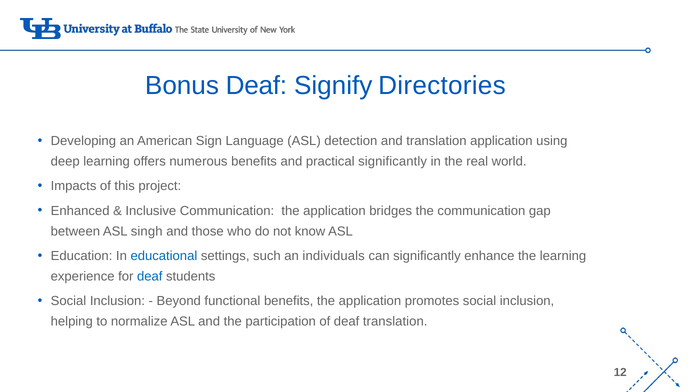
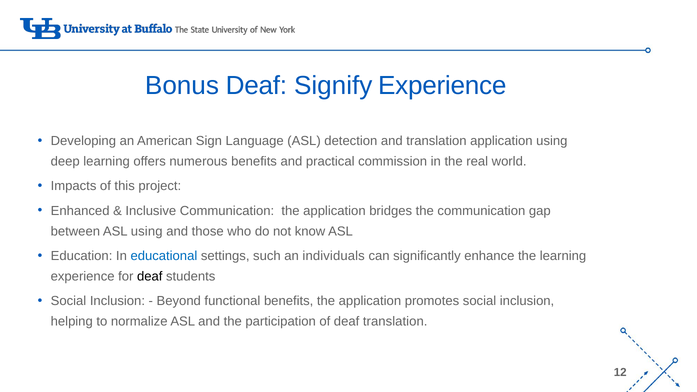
Signify Directories: Directories -> Experience (442, 86)
practical significantly: significantly -> commission (393, 161)
ASL singh: singh -> using (147, 231)
deaf colour: blue -> black (150, 276)
